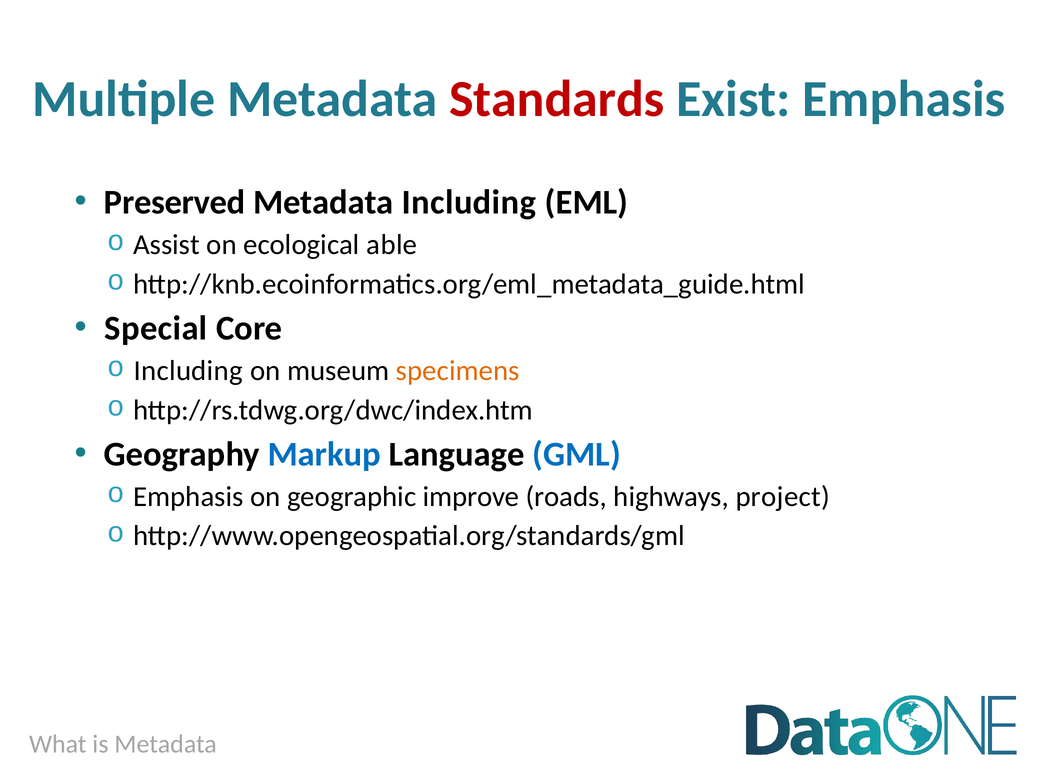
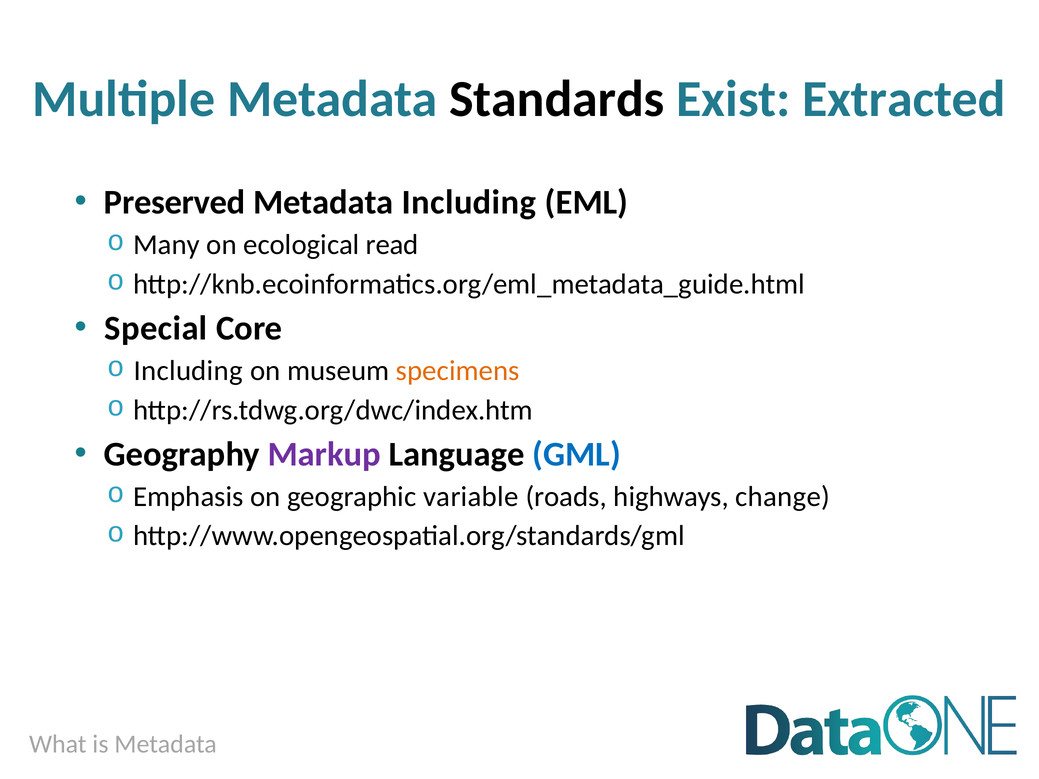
Standards colour: red -> black (557, 99)
Exist Emphasis: Emphasis -> Extracted (904, 99)
Assist: Assist -> Many (166, 245)
able: able -> read (392, 245)
Markup colour: blue -> purple (324, 454)
improve: improve -> variable (471, 497)
project: project -> change (783, 497)
